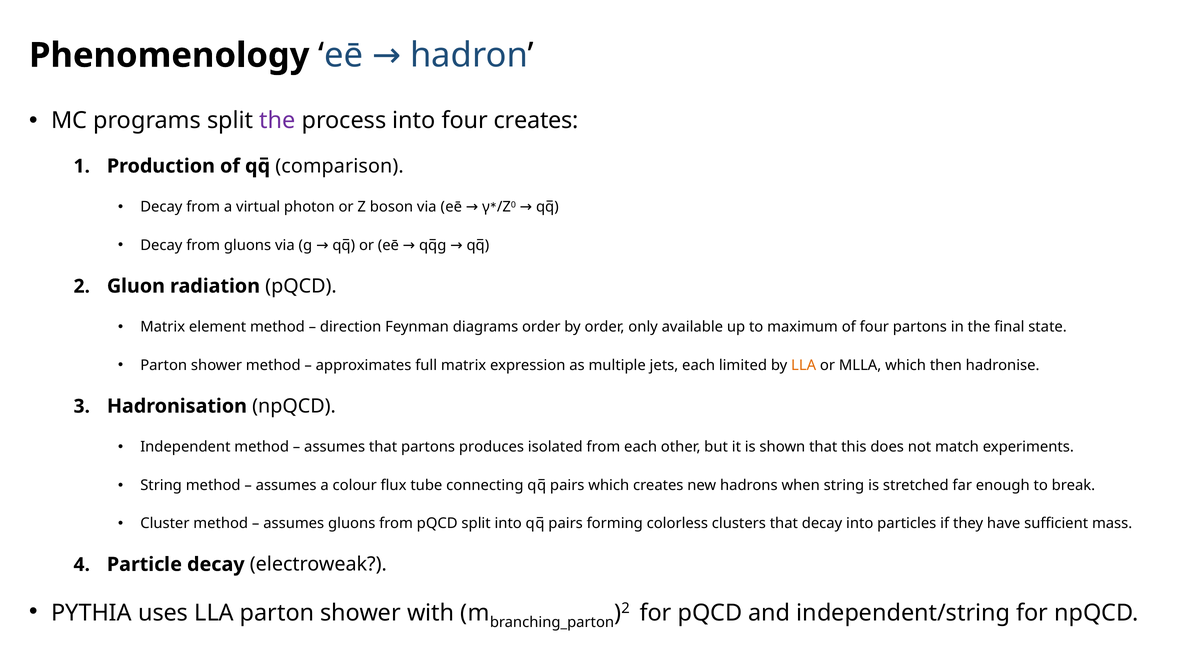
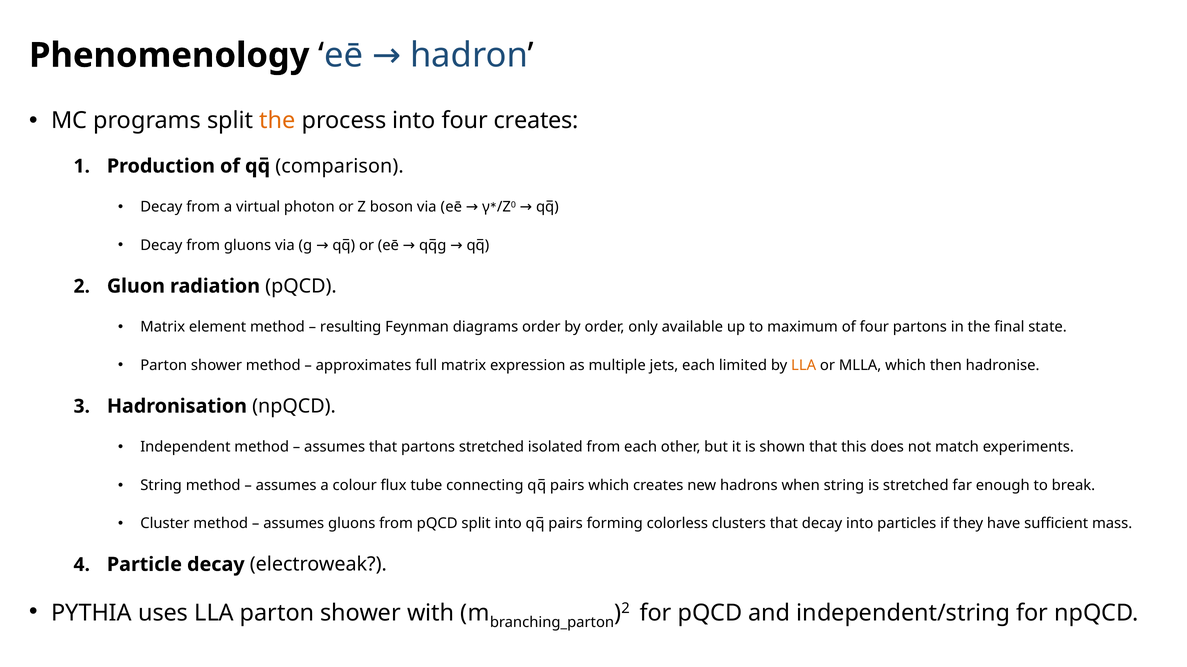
the colour: purple -> orange (277, 121)
direction: direction -> resulting (351, 327)
partons produces: produces -> stretched (492, 448)
